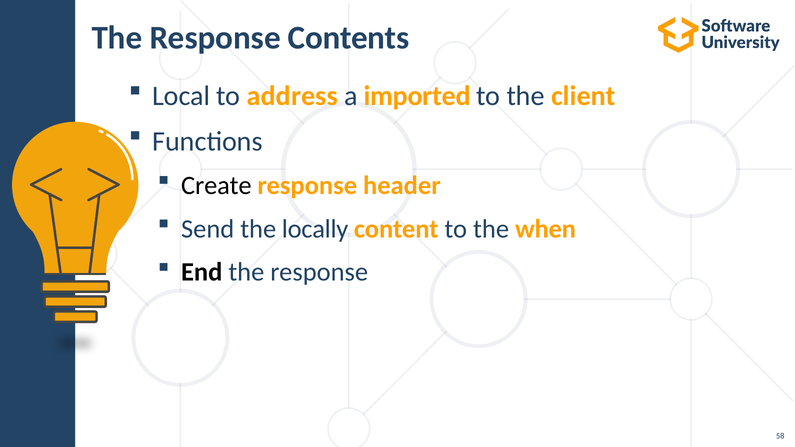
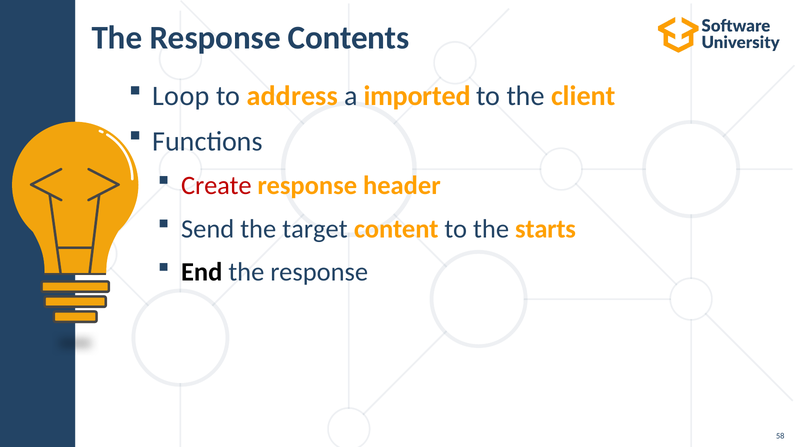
Local: Local -> Loop (181, 96)
Create colour: black -> red (216, 186)
locally: locally -> target (315, 229)
when: when -> starts (546, 229)
